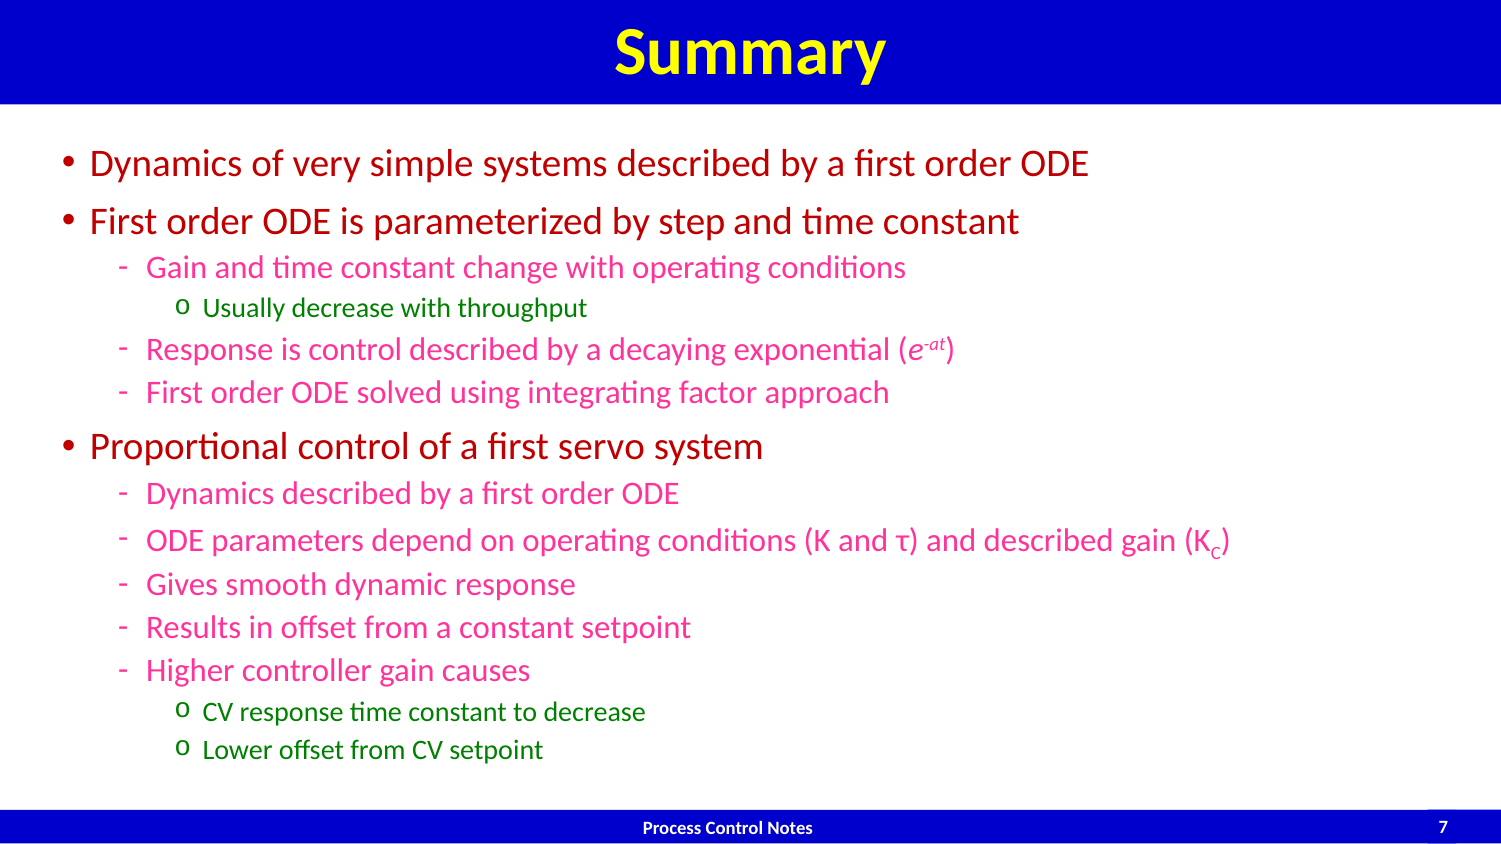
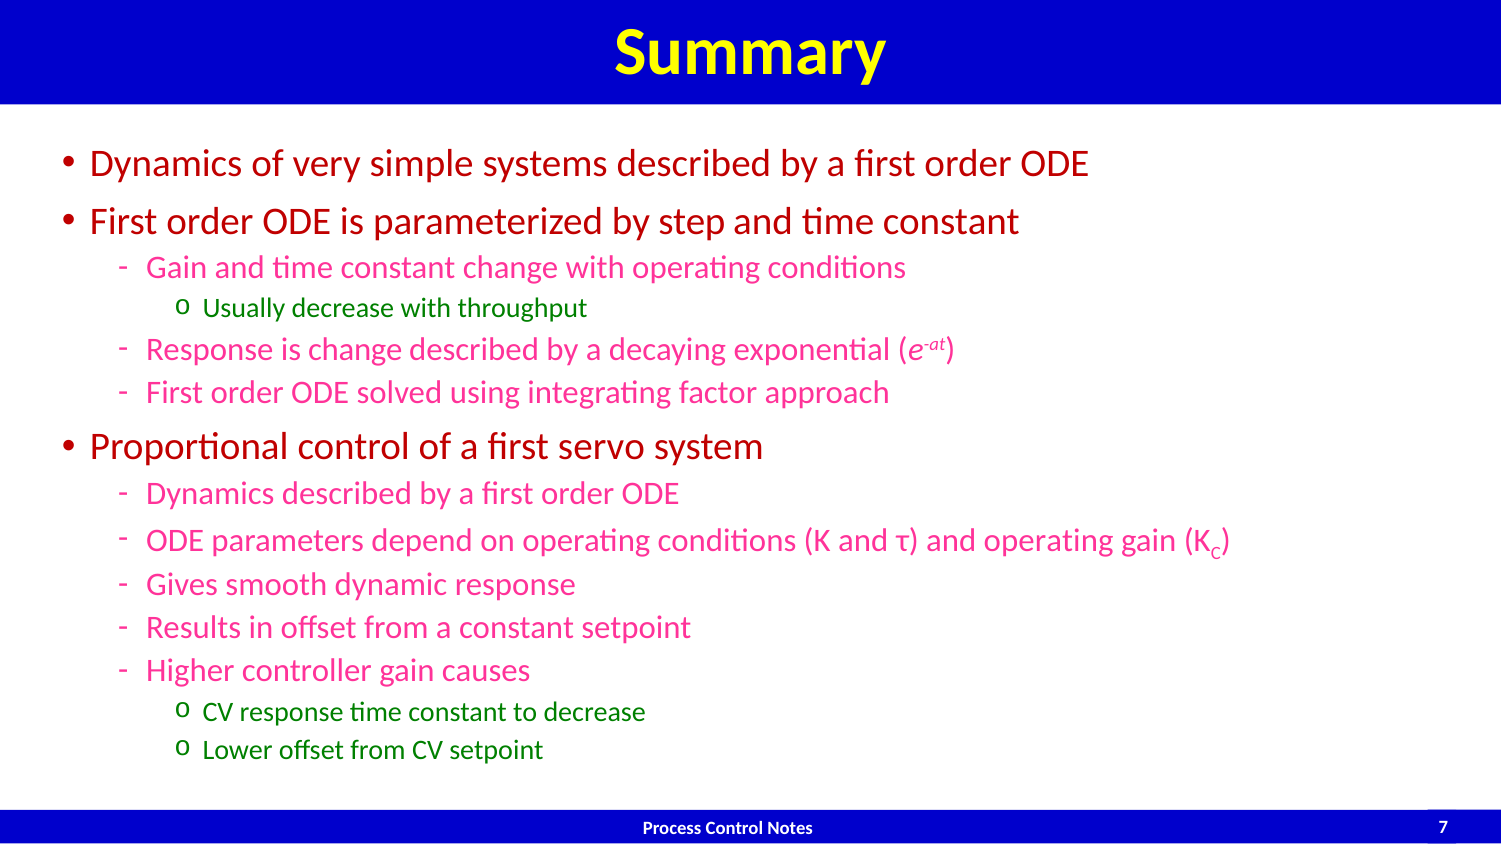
is control: control -> change (355, 349)
and described: described -> operating (1049, 541)
